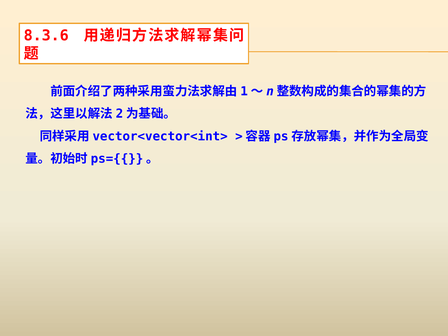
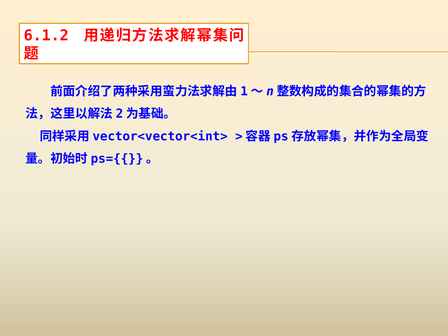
8.3.6: 8.3.6 -> 6.1.2 (46, 36)
